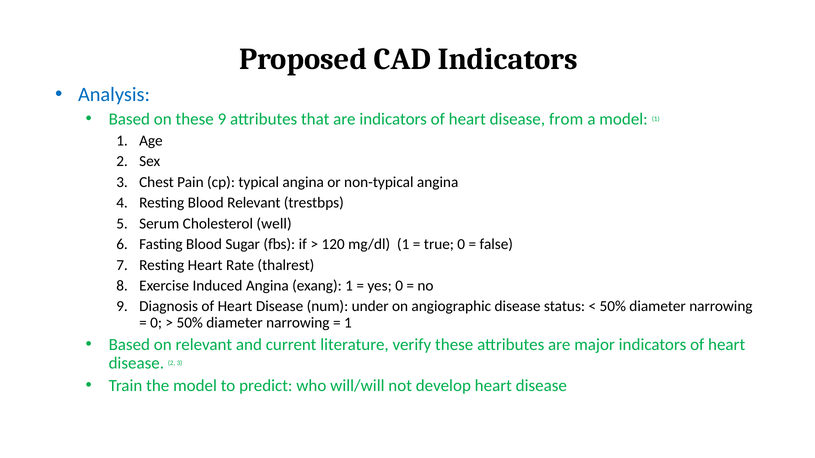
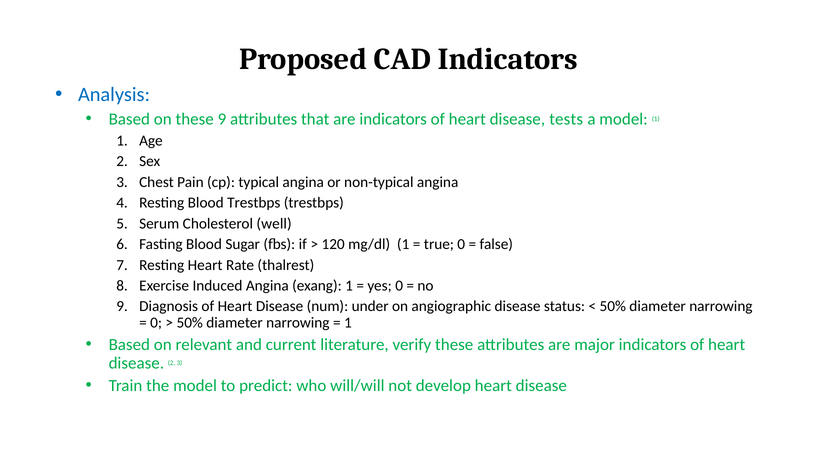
from: from -> tests (566, 119)
Blood Relevant: Relevant -> Trestbps (254, 203)
